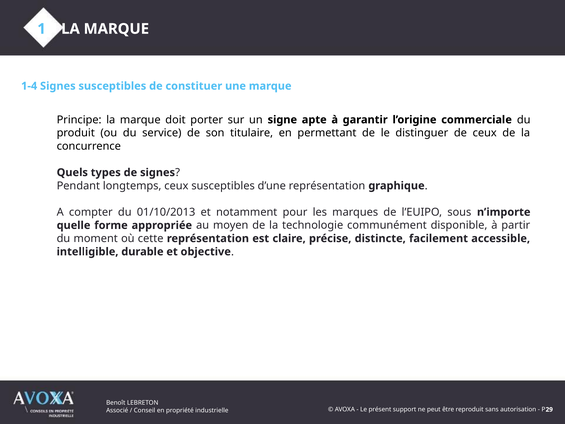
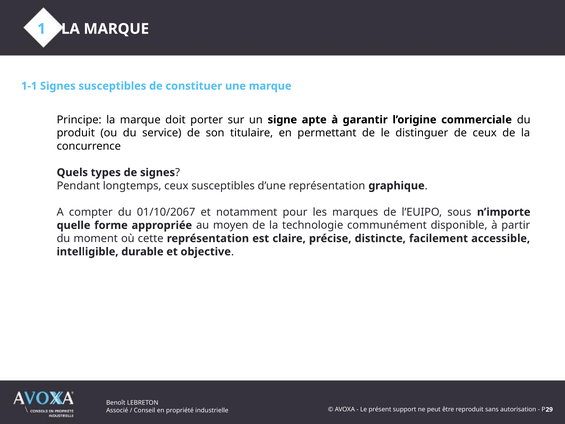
1-4: 1-4 -> 1-1 (29, 86)
01/10/2013: 01/10/2013 -> 01/10/2067 (166, 212)
